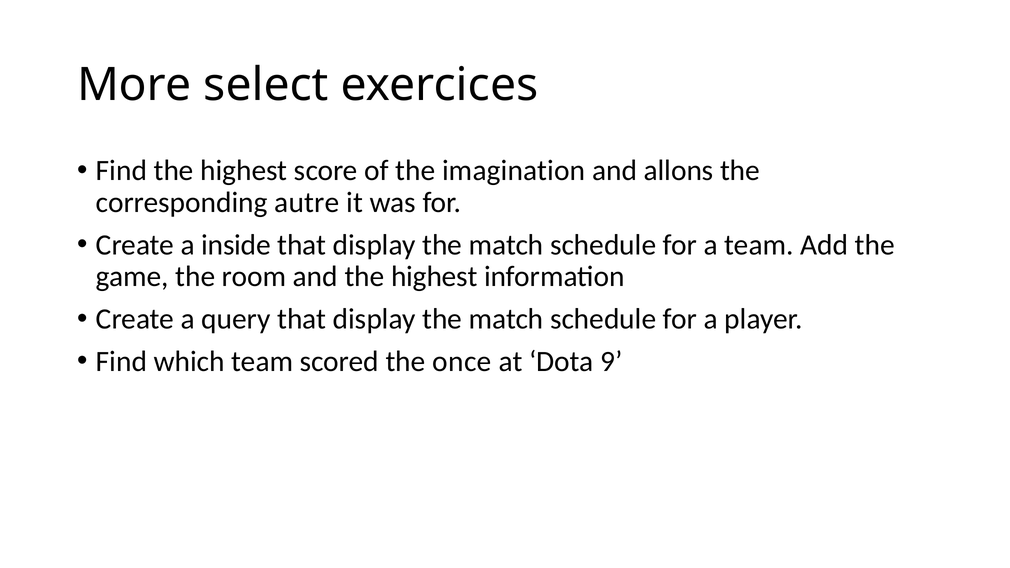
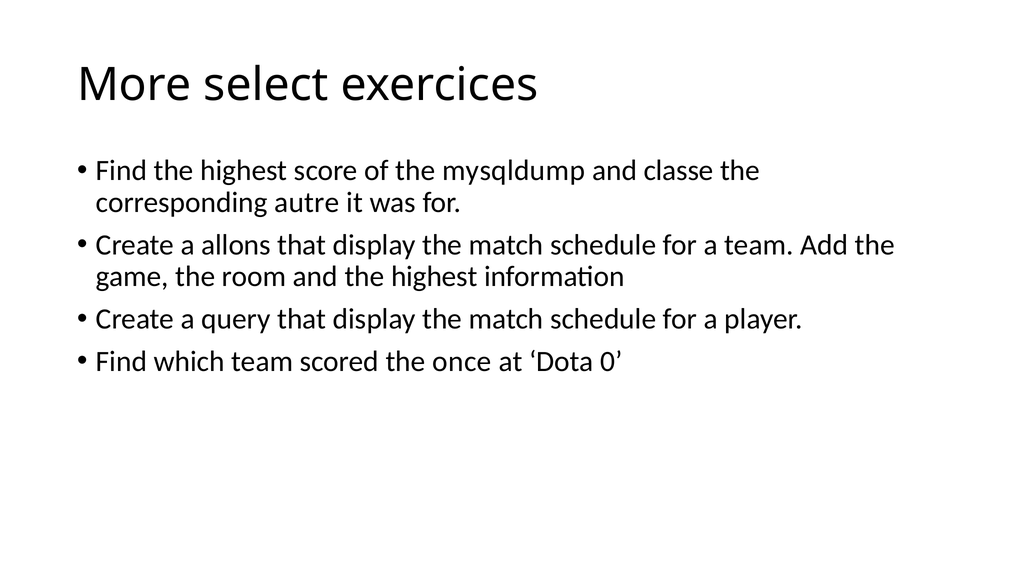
imagination: imagination -> mysqldump (514, 171)
allons: allons -> classe (679, 171)
inside: inside -> allons (236, 245)
9: 9 -> 0 (611, 361)
